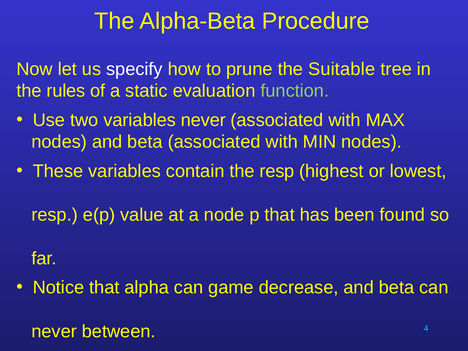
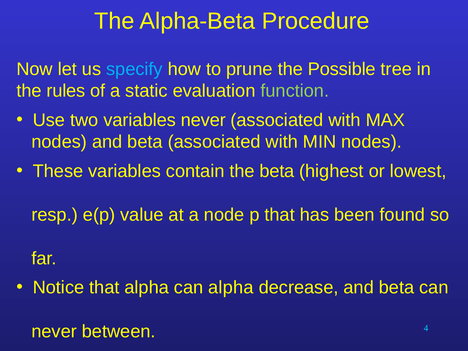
specify colour: white -> light blue (134, 69)
Suitable: Suitable -> Possible (342, 69)
the resp: resp -> beta (277, 171)
can game: game -> alpha (231, 288)
